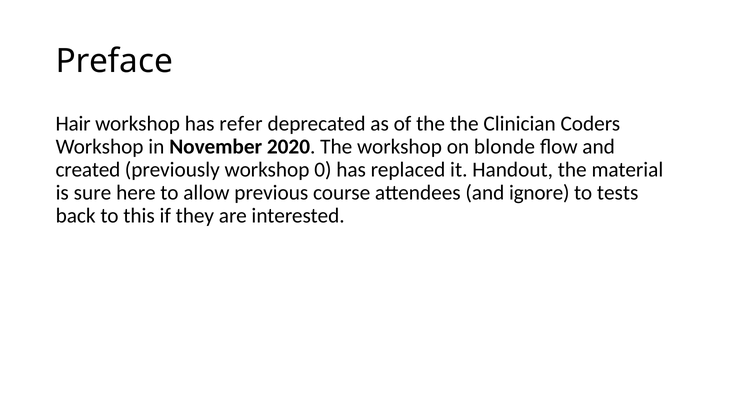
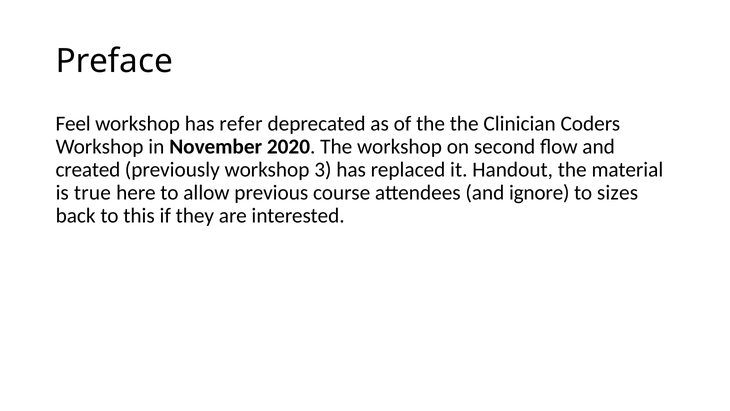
Hair: Hair -> Feel (73, 123)
blonde: blonde -> second (505, 146)
0: 0 -> 3 (323, 169)
sure: sure -> true (92, 192)
tests: tests -> sizes (618, 192)
